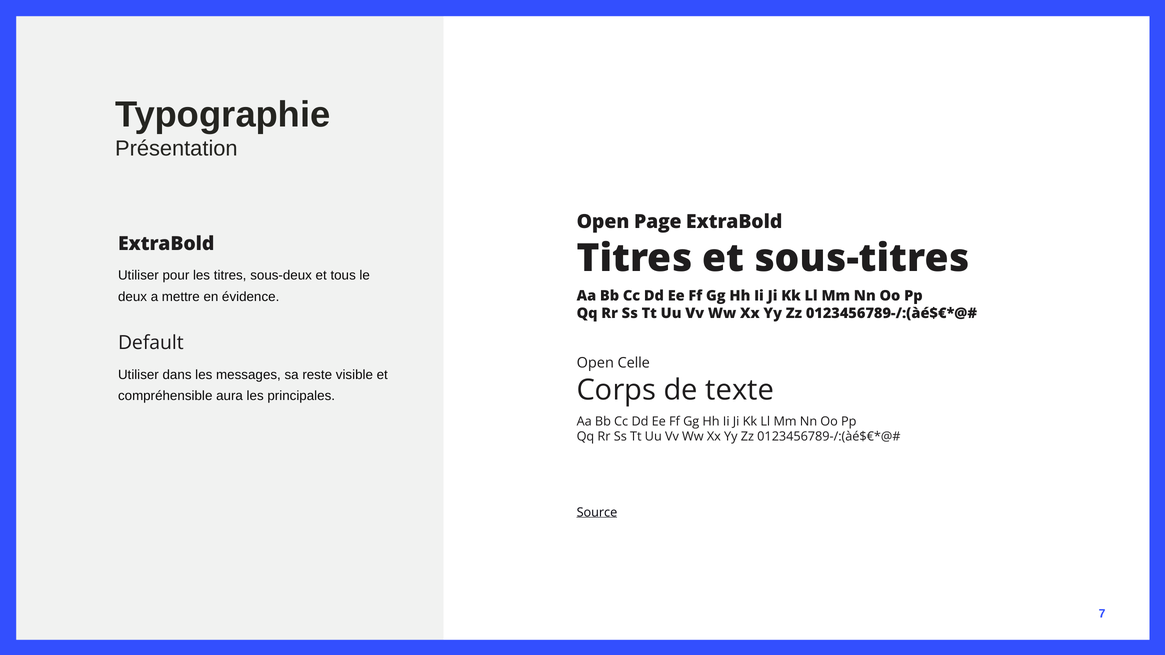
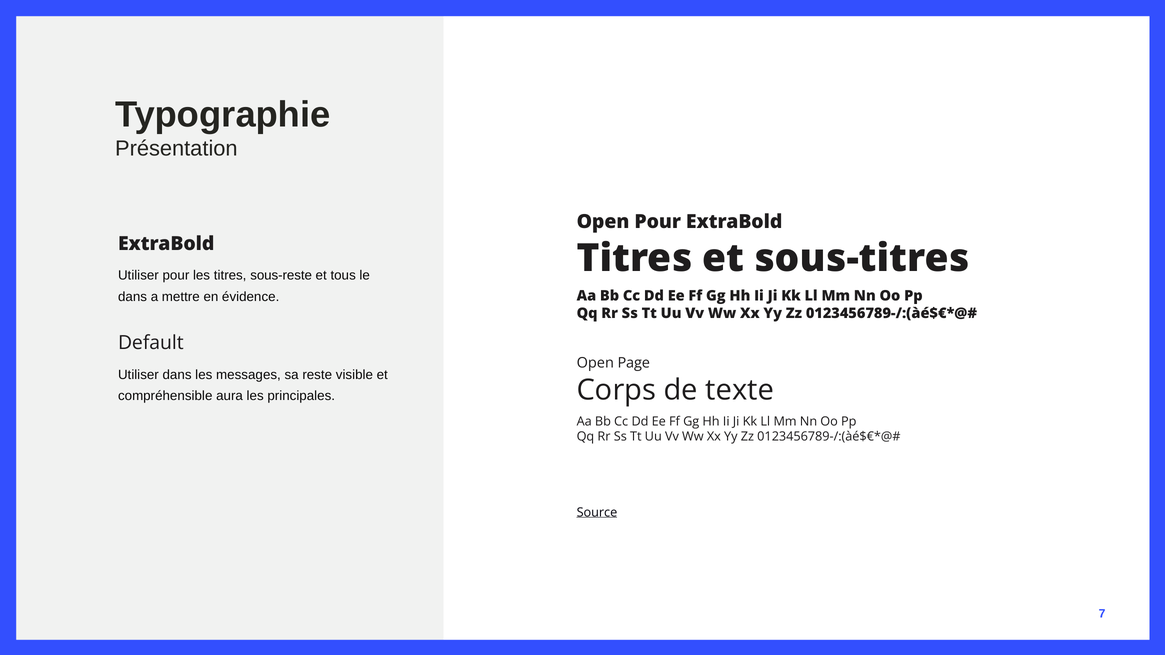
Open Page: Page -> Pour (658, 222)
sous-deux: sous-deux -> sous-reste (281, 276)
deux: deux -> dans (133, 297)
Celle: Celle -> Page (634, 363)
